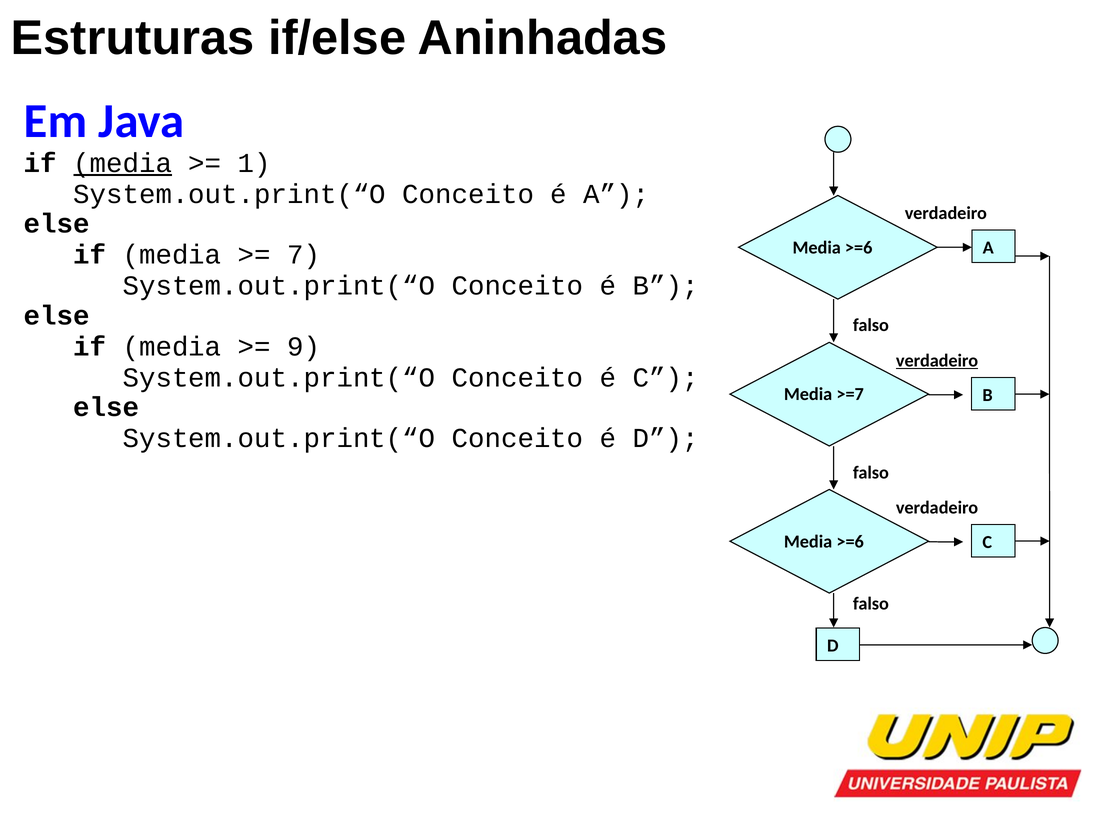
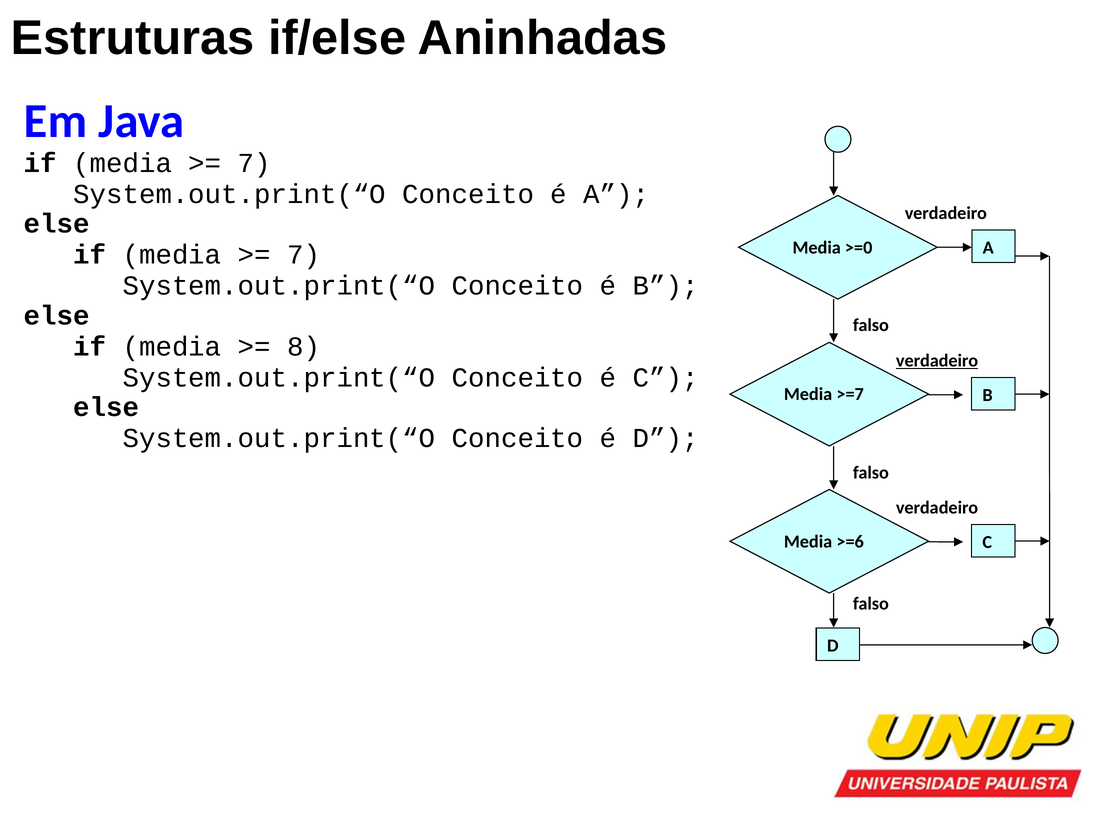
media underline: present -> none (123, 163)
1: 1 -> 7 (254, 163)
>=6: >=6 -> >=0 (859, 247)
9: 9 -> 8 (304, 346)
